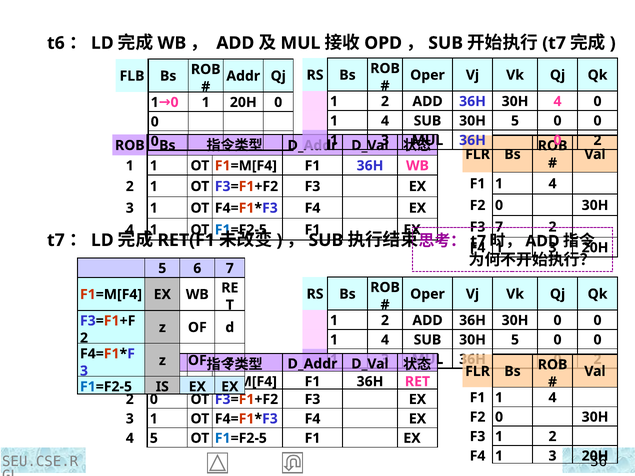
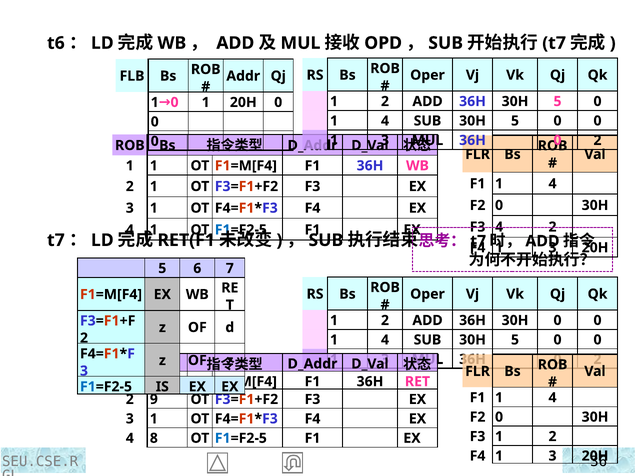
36H 30H 4: 4 -> 5 (558, 101)
F3 7: 7 -> 4 (499, 227)
2 0: 0 -> 9 (154, 399)
4 5: 5 -> 8 (154, 438)
